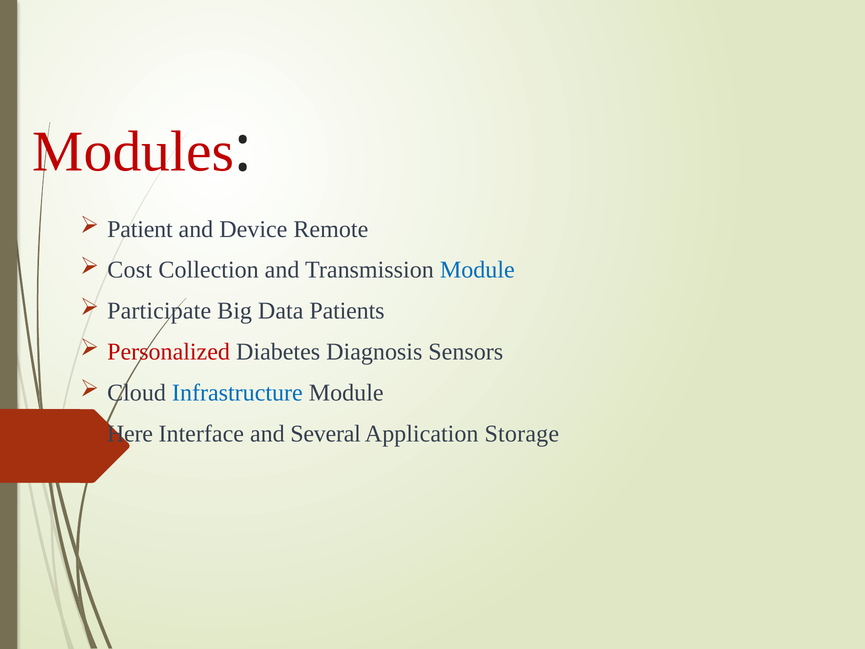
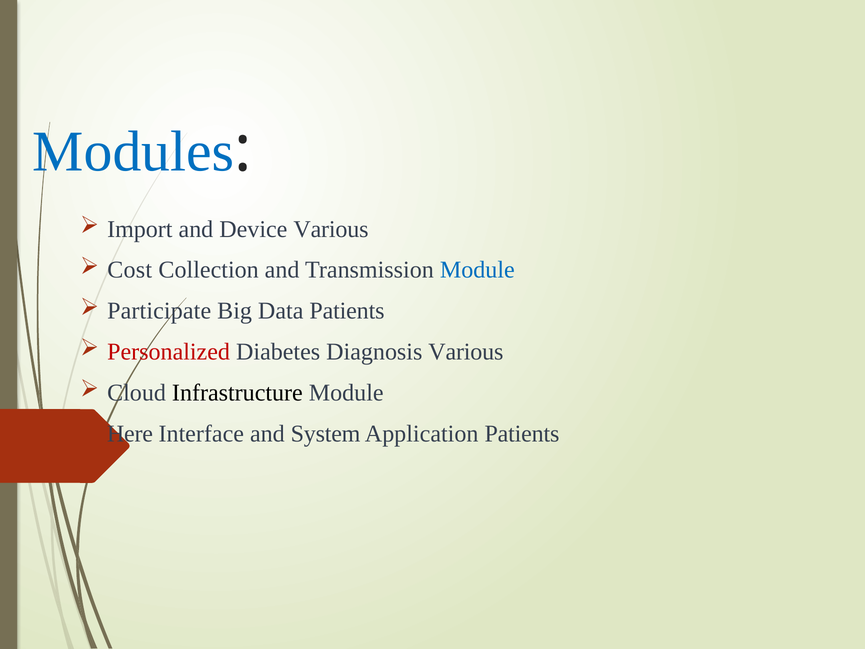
Modules colour: red -> blue (133, 152)
Patient: Patient -> Import (140, 229)
Device Remote: Remote -> Various (331, 229)
Diagnosis Sensors: Sensors -> Various (466, 352)
Infrastructure colour: blue -> black (237, 393)
Several: Several -> System (326, 434)
Application Storage: Storage -> Patients (522, 434)
